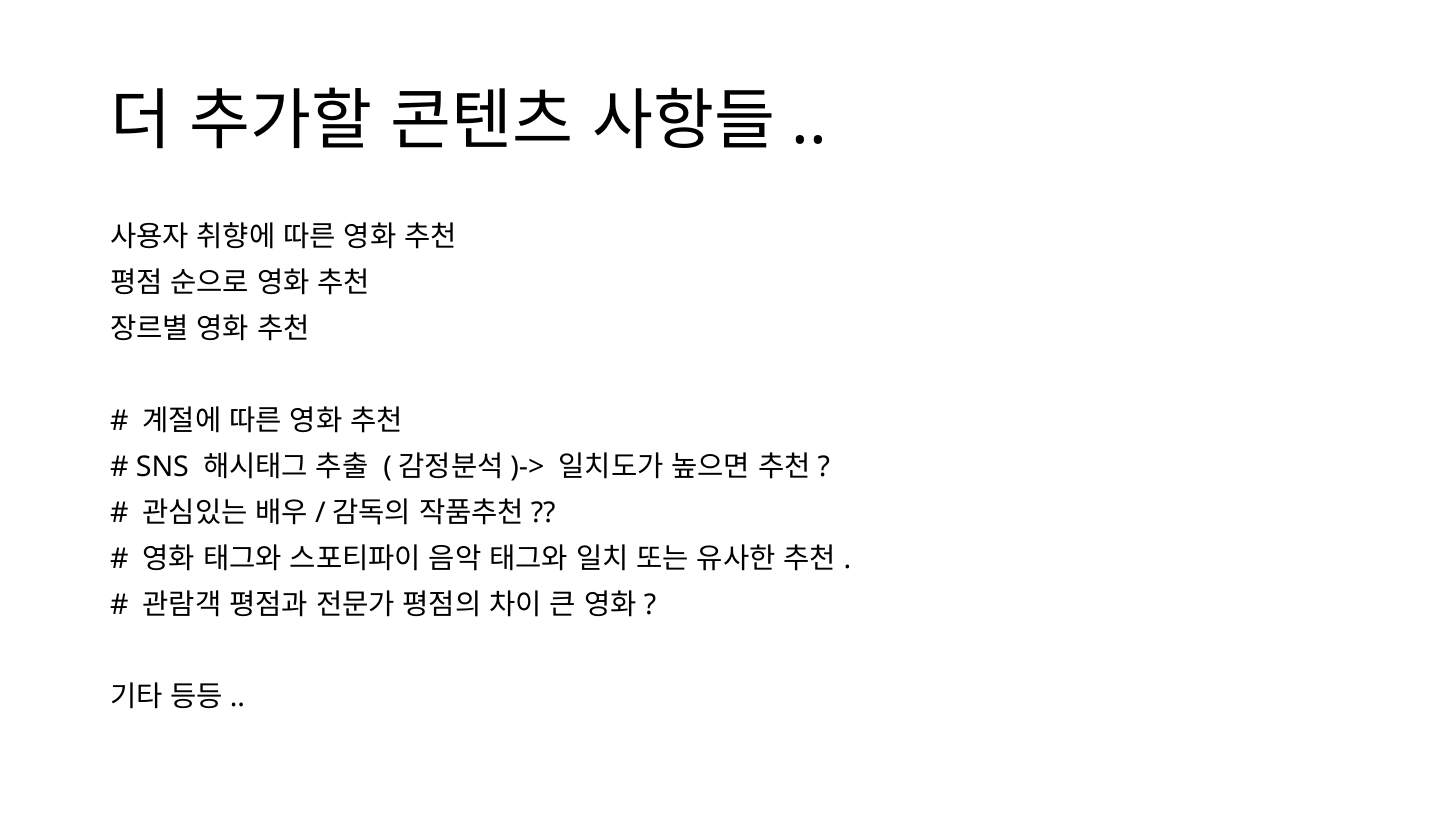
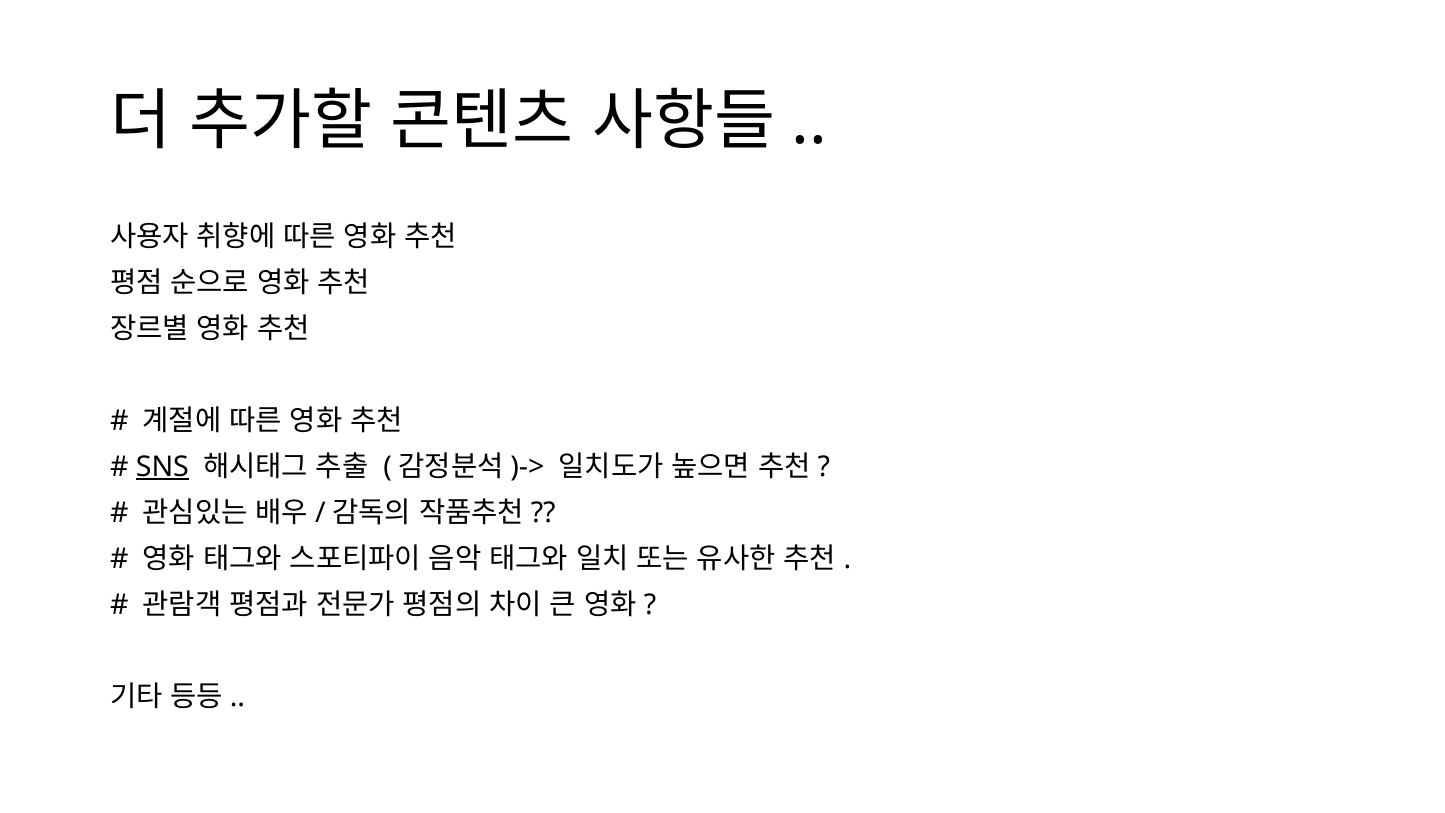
SNS underline: none -> present (162, 467)
